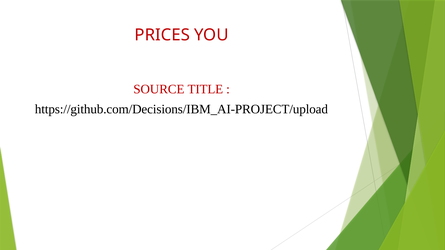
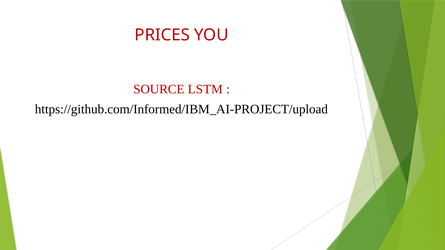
TITLE: TITLE -> LSTM (205, 89)
https://github.com/Decisions/IBM_AI-PROJECT/upload: https://github.com/Decisions/IBM_AI-PROJECT/upload -> https://github.com/Informed/IBM_AI-PROJECT/upload (181, 109)
